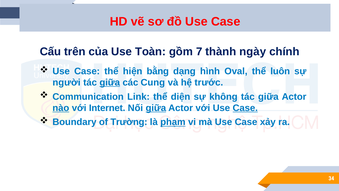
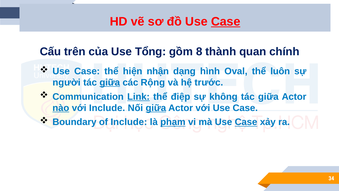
Case underline: none -> present (226, 22)
Toàn: Toàn -> Tổng (151, 52)
7: 7 -> 8 (199, 52)
ngày: ngày -> quan (253, 52)
bằng: bằng -> nhận (158, 71)
Cung: Cung -> Rộng (153, 82)
Link underline: none -> present (138, 96)
diện: diện -> điệp (181, 96)
với Internet: Internet -> Include (107, 108)
Case underline: present -> none (245, 108)
of Trường: Trường -> Include (129, 122)
Case underline: none -> present (246, 122)
